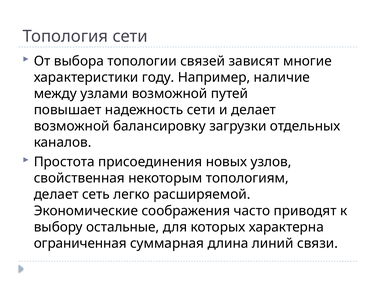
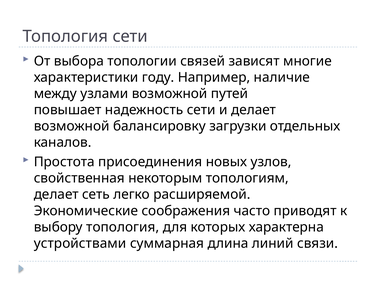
выбору остальные: остальные -> топология (123, 227)
ограниченная: ограниченная -> устройствами (80, 243)
